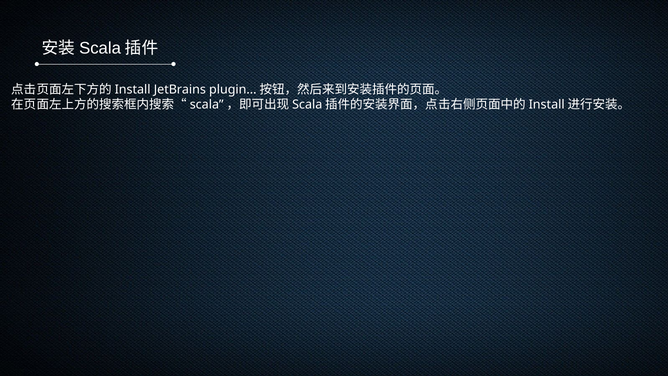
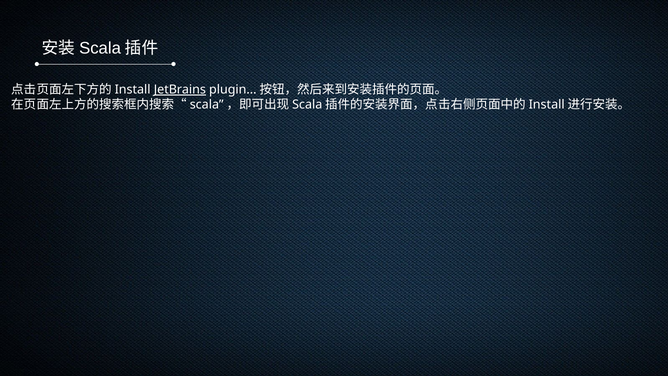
JetBrains underline: none -> present (180, 90)
